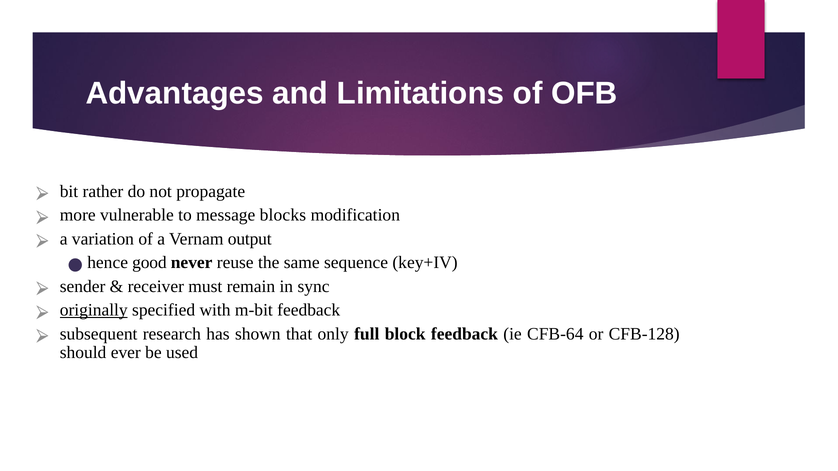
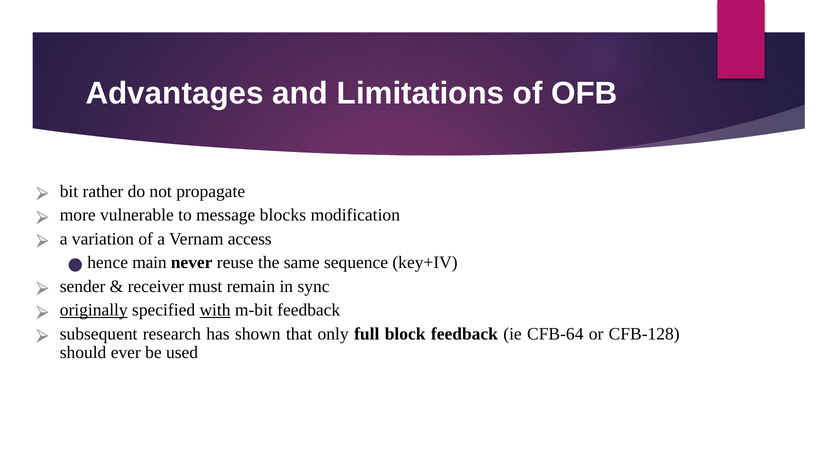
output: output -> access (250, 239)
good: good -> main (149, 263)
with underline: none -> present (215, 310)
